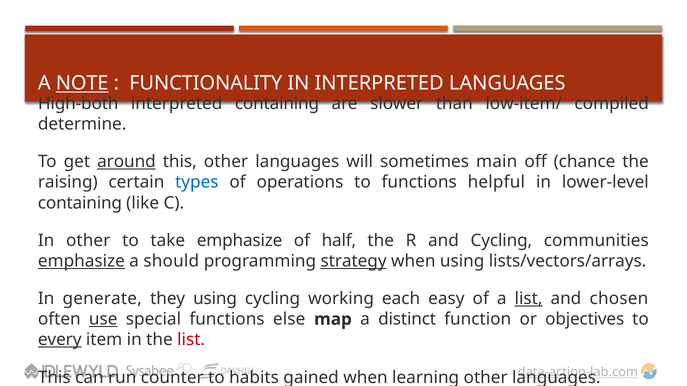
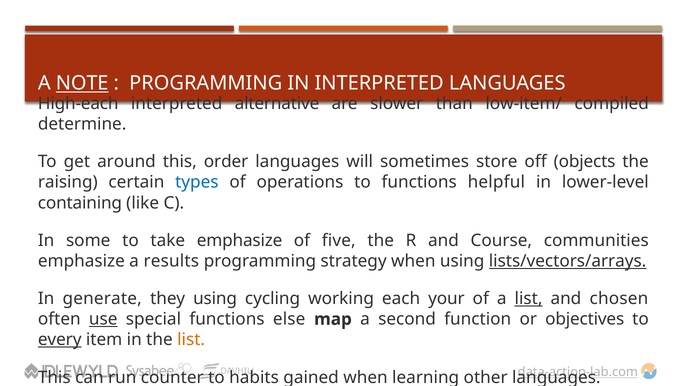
FUNCTIONALITY: FUNCTIONALITY -> PROGRAMMING (206, 83)
High-both: High-both -> High-each (78, 104)
interpreted containing: containing -> alternative (277, 104)
around underline: present -> none (126, 162)
this other: other -> order (226, 162)
main: main -> store (497, 162)
chance: chance -> objects (585, 162)
In other: other -> some (88, 241)
half: half -> five (339, 241)
and Cycling: Cycling -> Course (501, 241)
emphasize underline: present -> none (81, 261)
should: should -> results (171, 261)
strategy underline: present -> none (354, 261)
lists/vectors/arrays underline: none -> present (568, 261)
easy: easy -> your (446, 299)
distinct: distinct -> second (407, 320)
list colour: red -> orange (191, 340)
